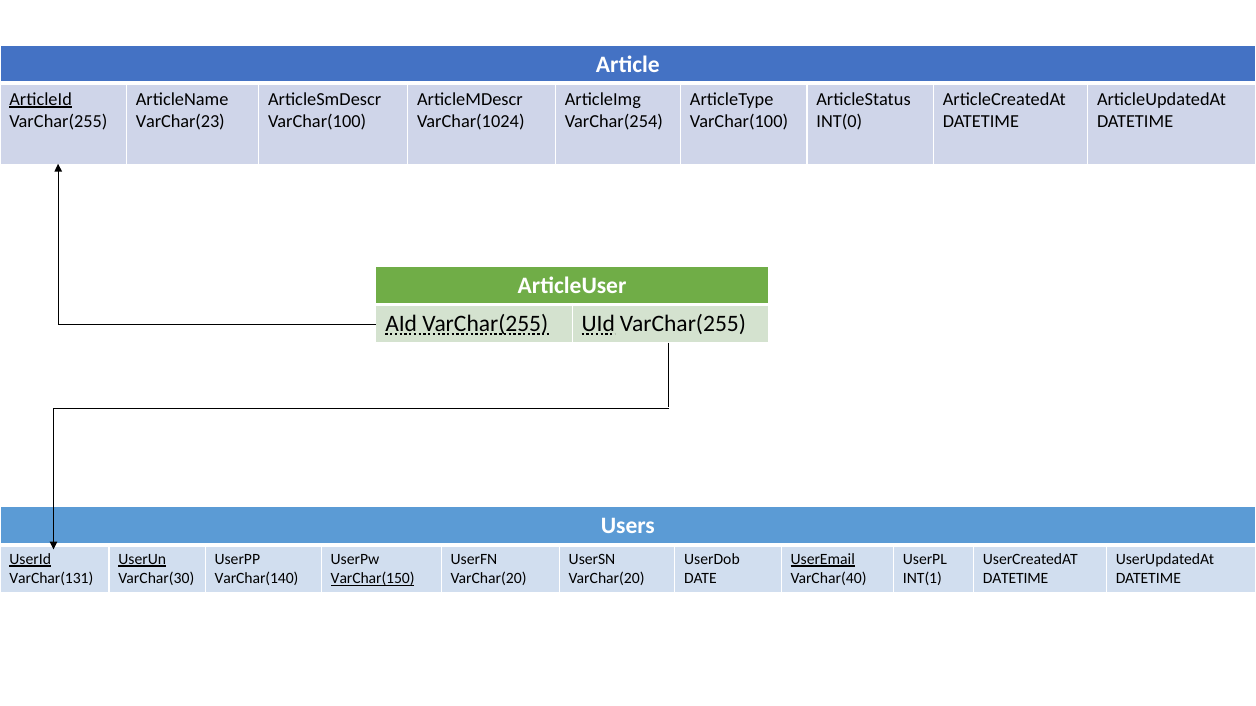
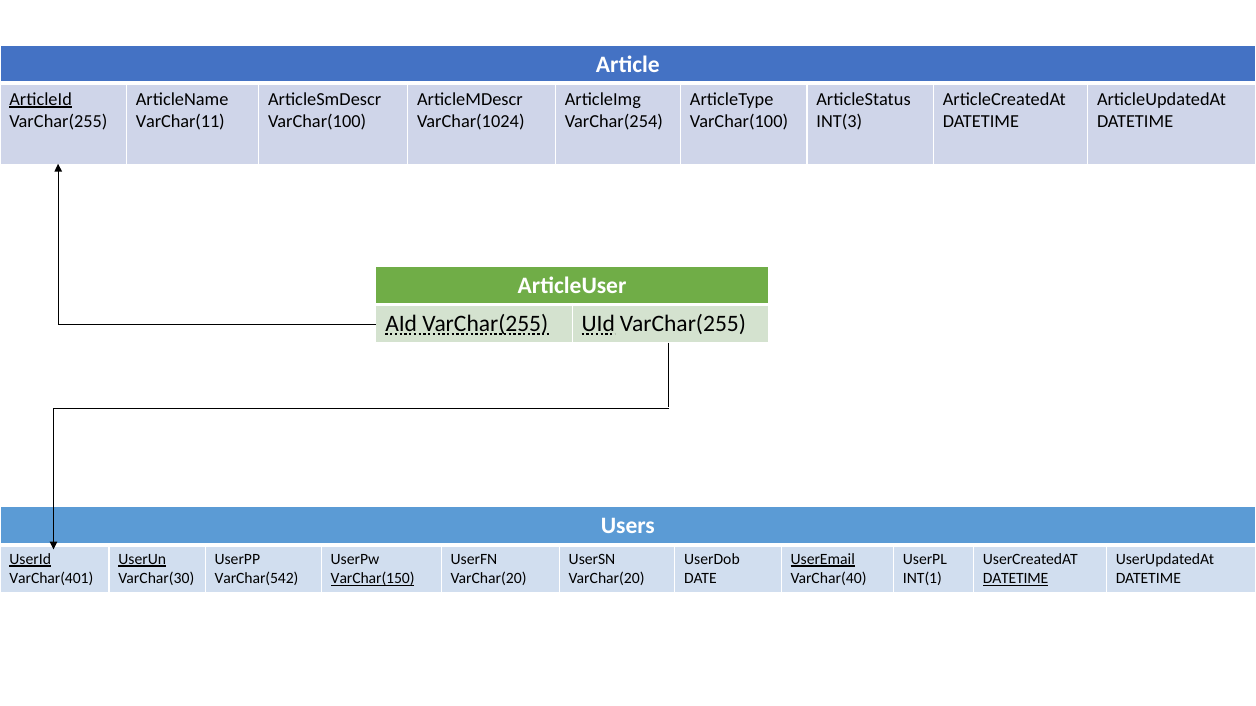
VarChar(23: VarChar(23 -> VarChar(11 (180, 122)
INT(0: INT(0 -> INT(3 (839, 122)
VarChar(131: VarChar(131 -> VarChar(401 (51, 579)
VarChar(140: VarChar(140 -> VarChar(542 (257, 579)
DATETIME underline: none -> present (1016, 579)
